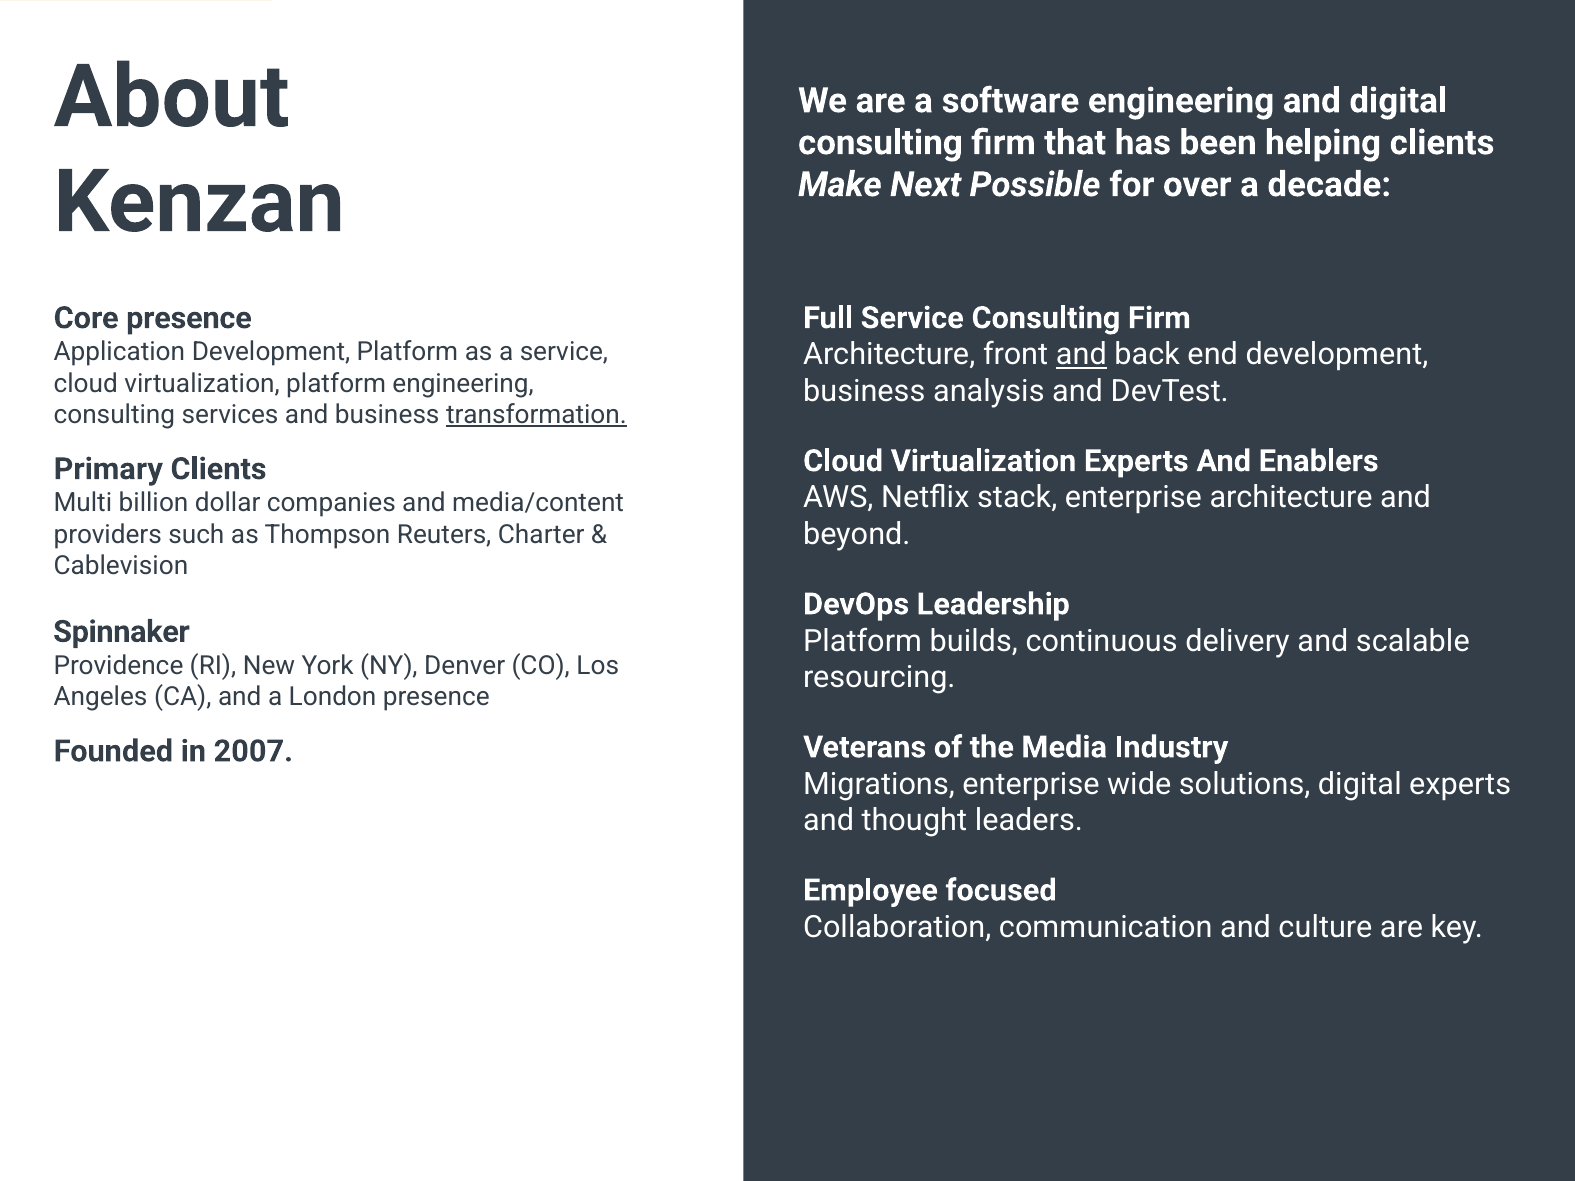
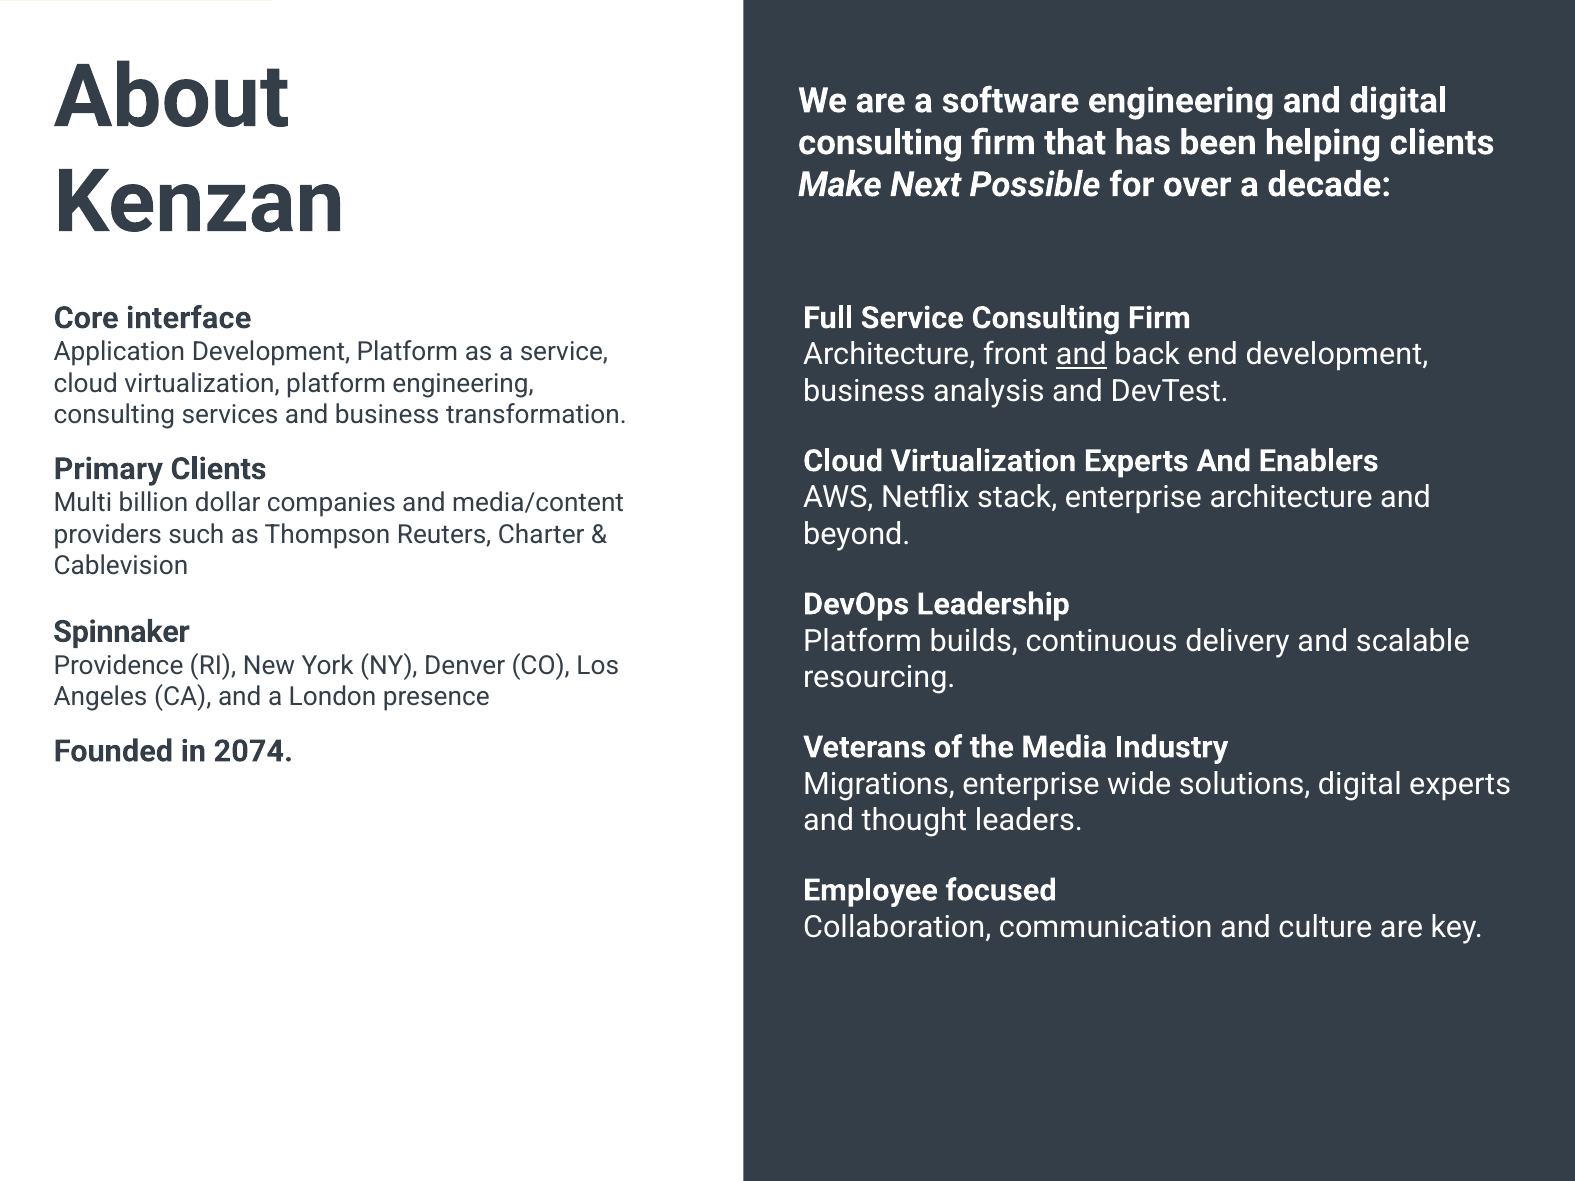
Core presence: presence -> interface (189, 318)
transformation underline: present -> none (536, 415)
2007: 2007 -> 2074 (253, 751)
